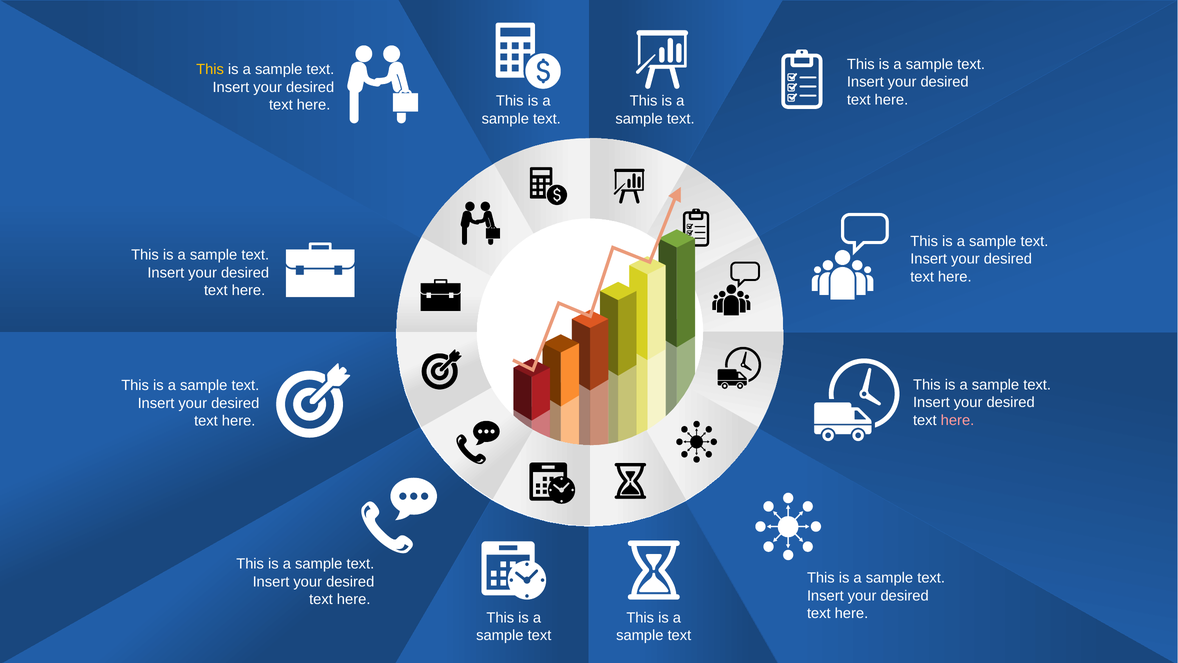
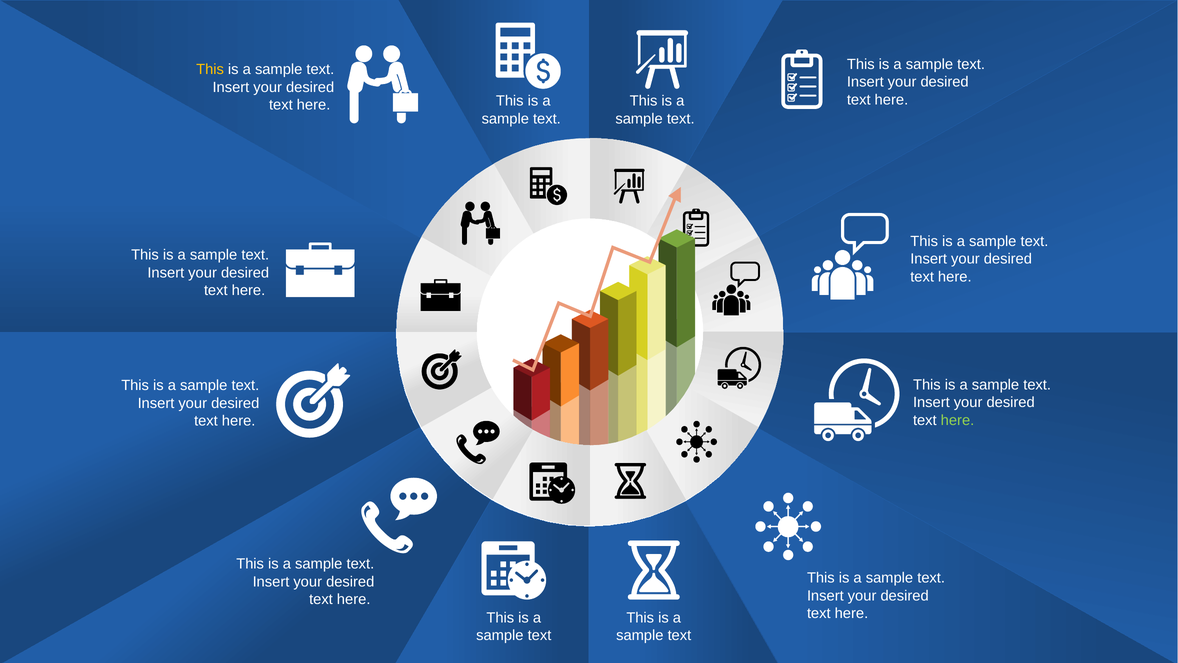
here colour: pink -> light green (957, 420)
